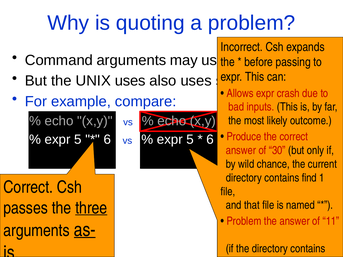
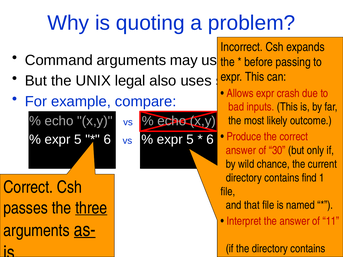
UNIX uses: uses -> legal (130, 81)
Problem: Problem -> Interpret (244, 221)
